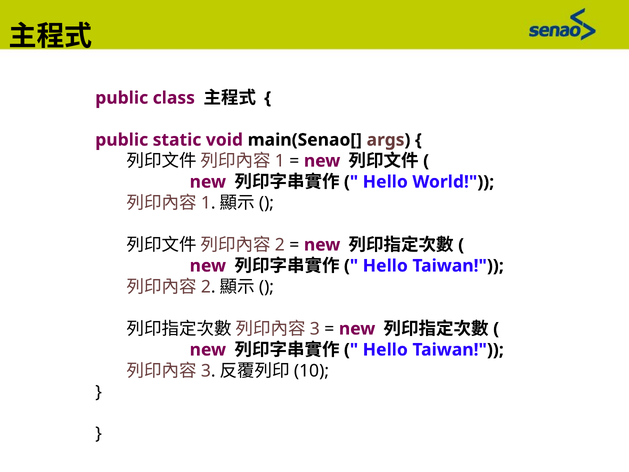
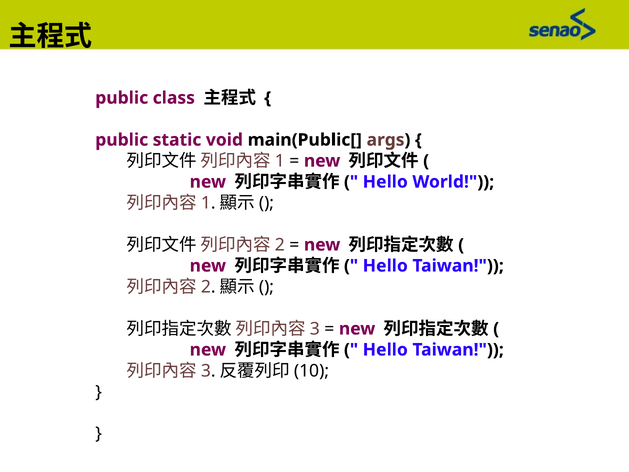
main(Senao[: main(Senao[ -> main(Public[ (305, 140)
